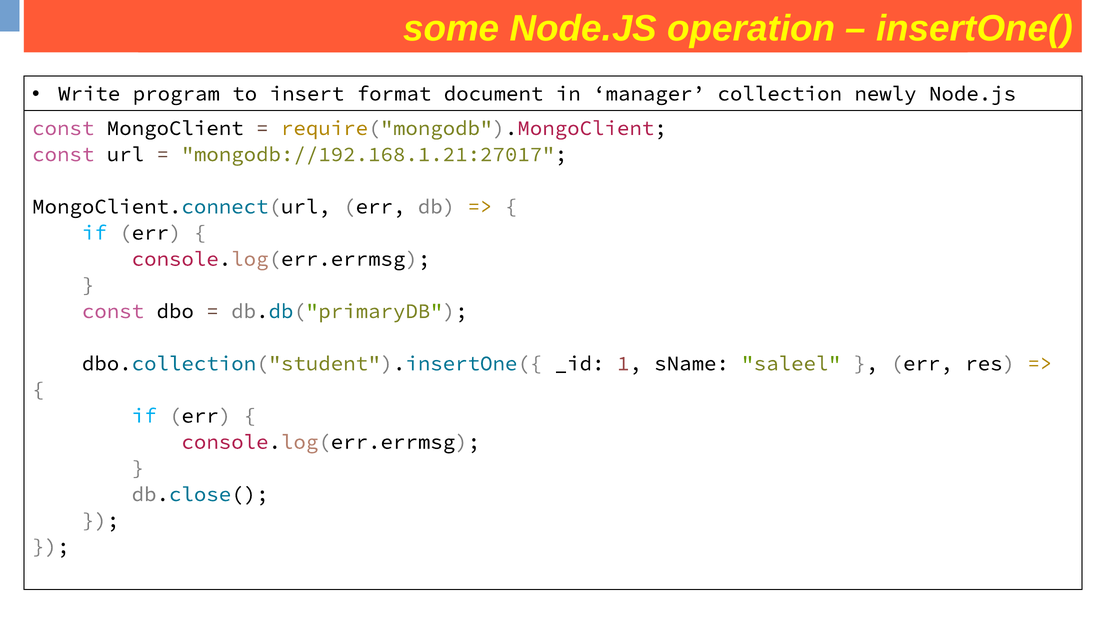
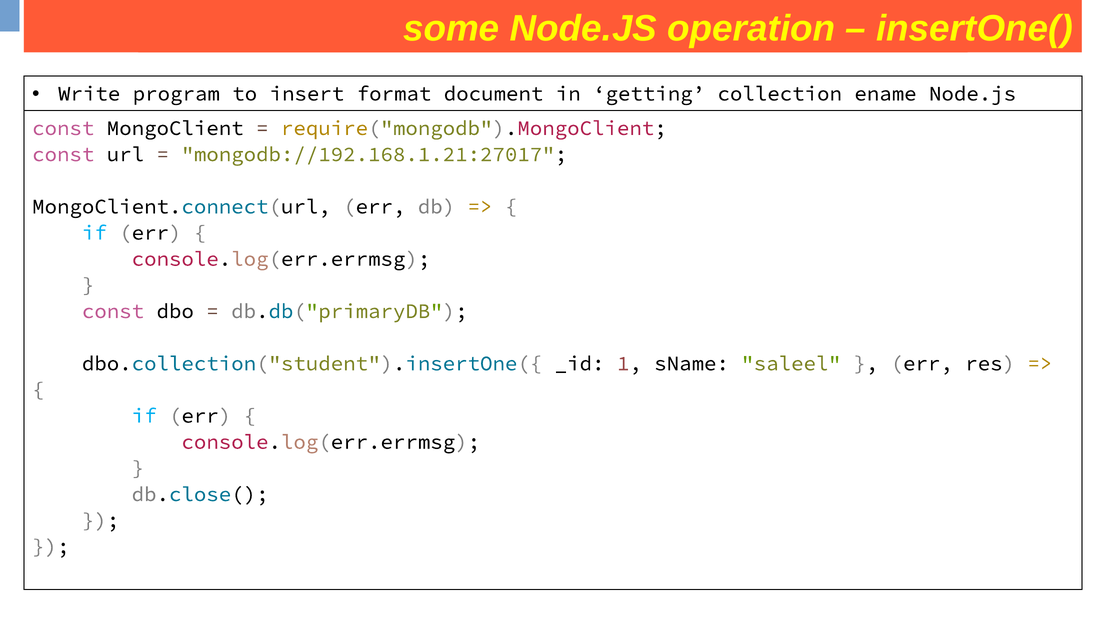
manager: manager -> getting (649, 94)
newly: newly -> ename (885, 94)
